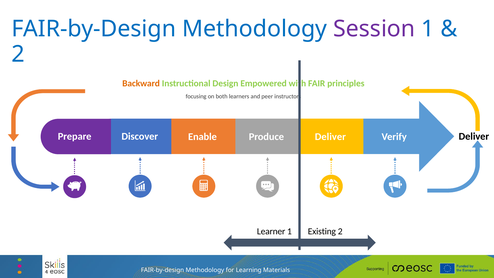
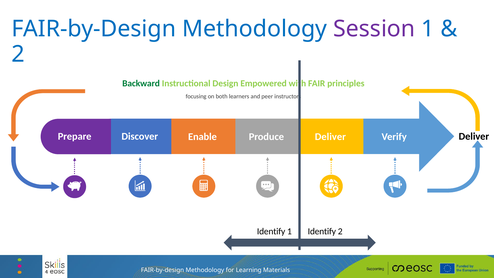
Backward colour: orange -> green (141, 83)
Learner: Learner -> Identify (271, 231)
1 Existing: Existing -> Identify (322, 231)
